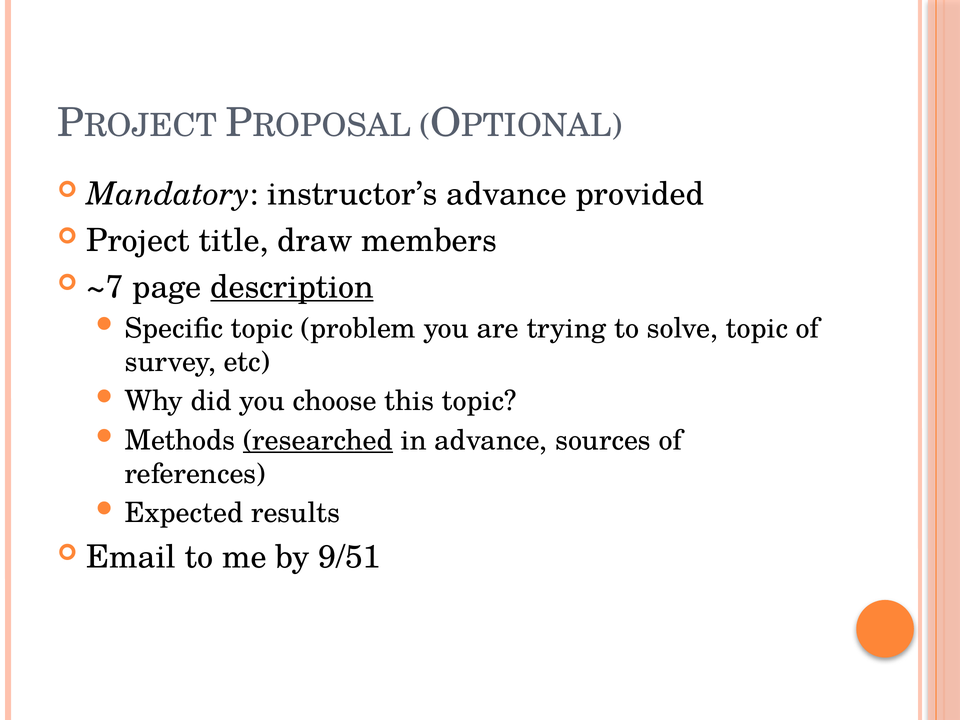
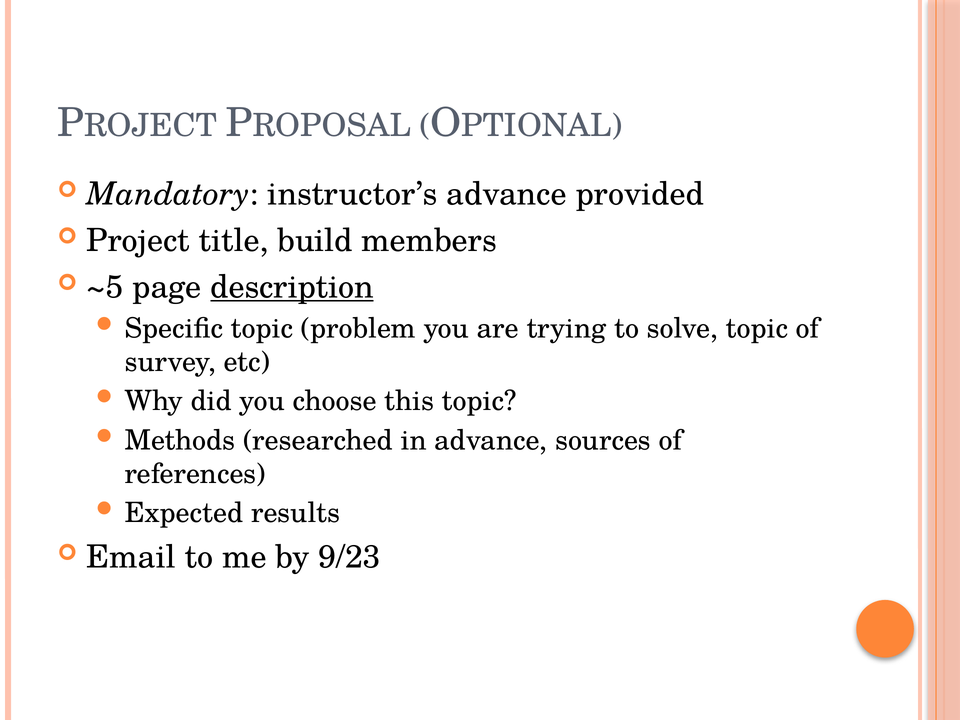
draw: draw -> build (315, 241)
~7: ~7 -> ~5 (105, 287)
researched underline: present -> none (318, 440)
9/51: 9/51 -> 9/23 (350, 557)
